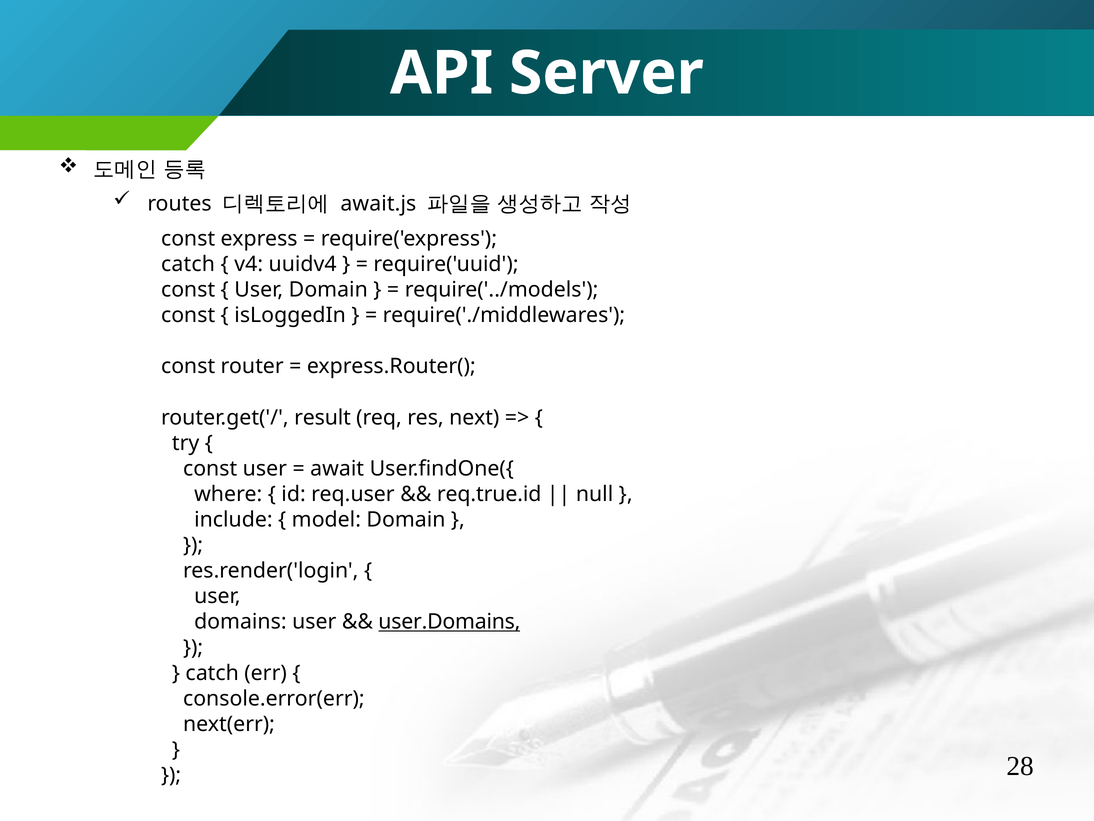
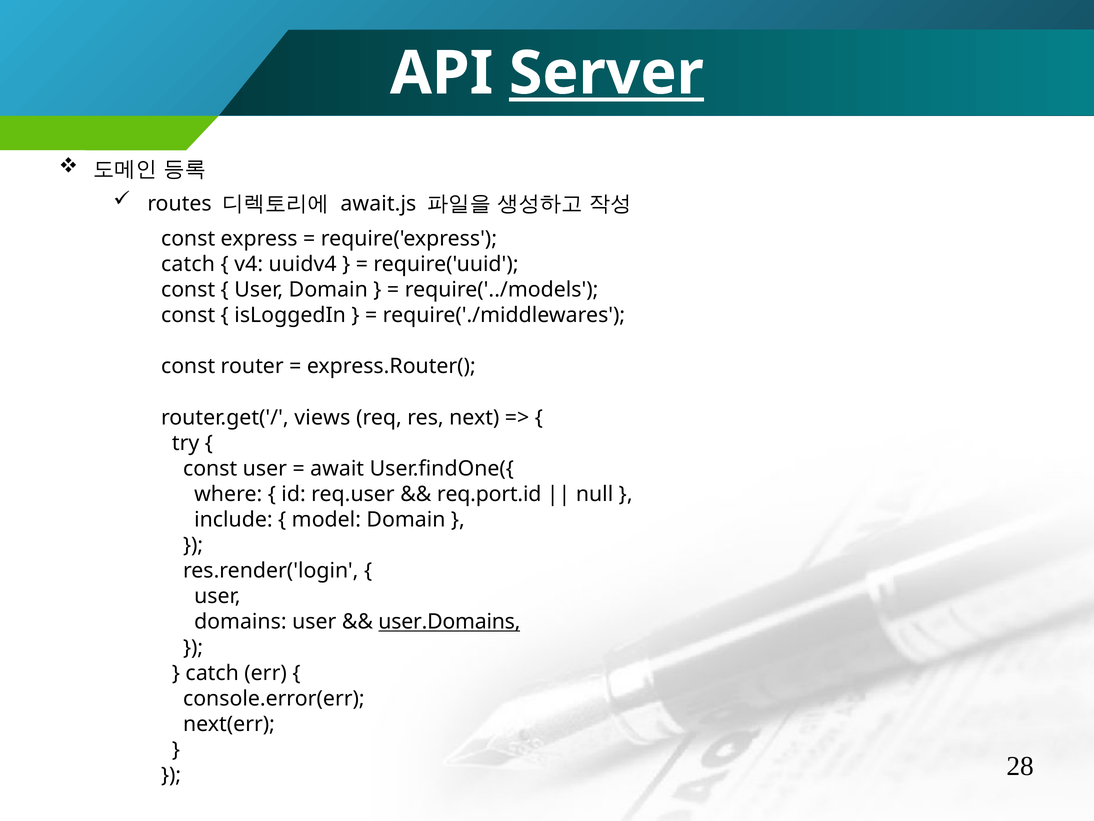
Server underline: none -> present (606, 73)
result: result -> views (322, 417)
req.true.id: req.true.id -> req.port.id (489, 494)
